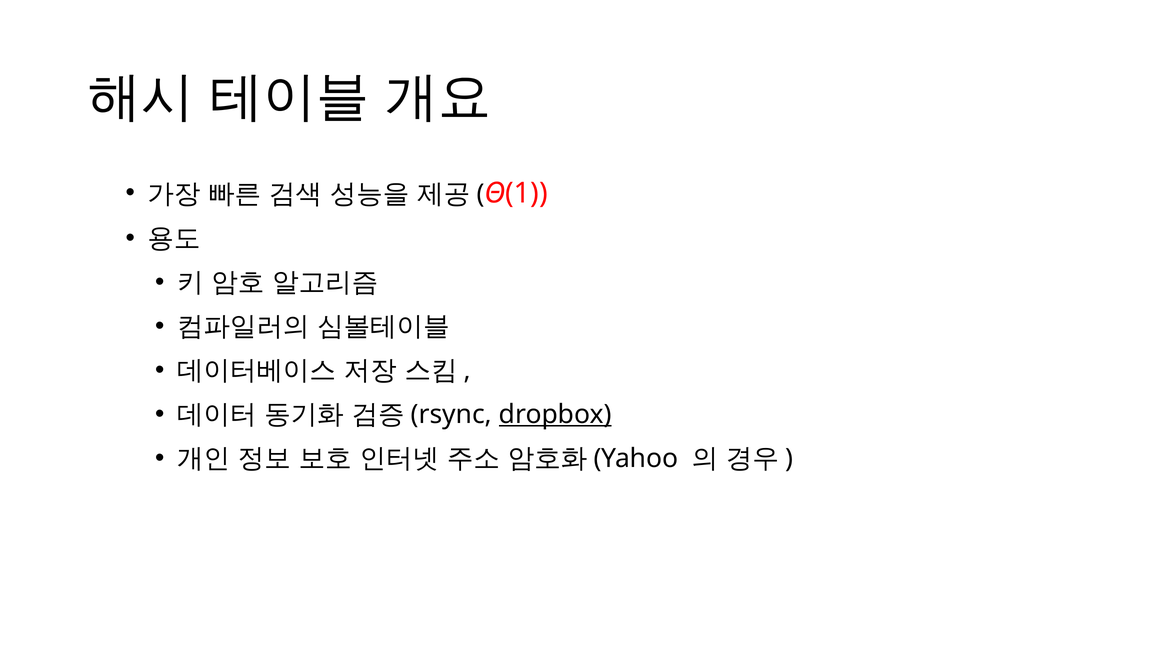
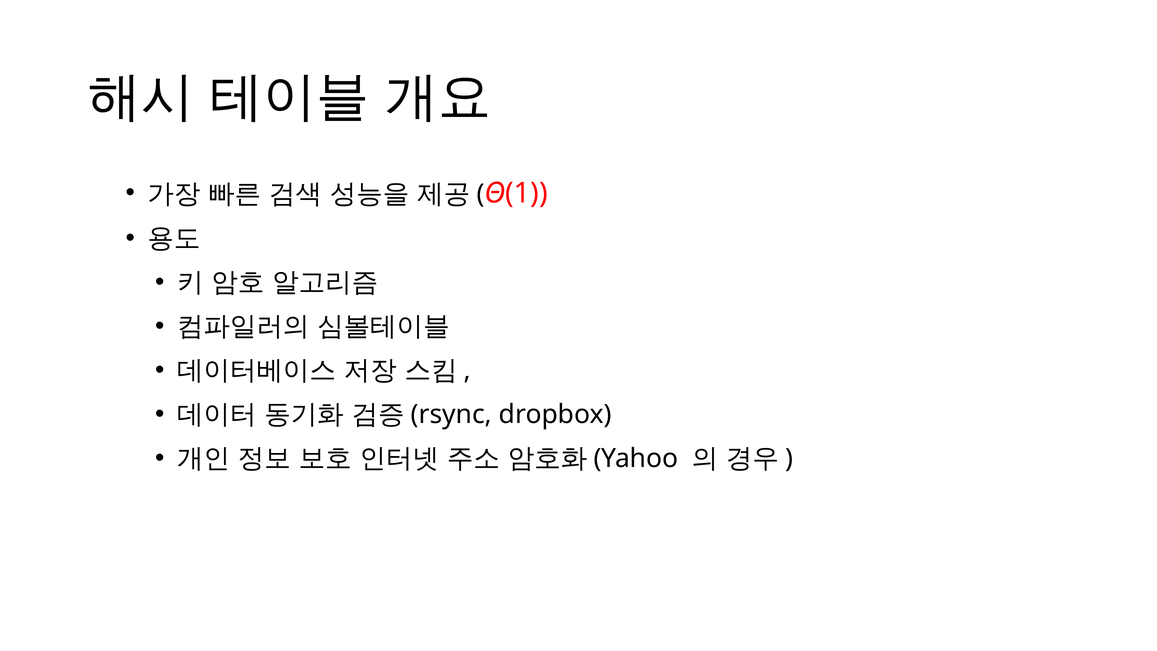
dropbox underline: present -> none (555, 414)
